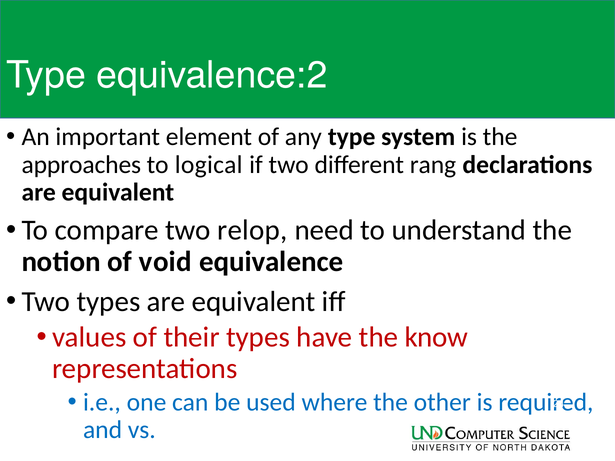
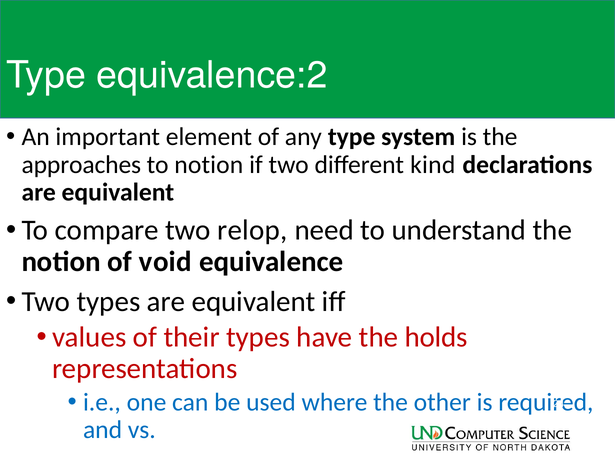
to logical: logical -> notion (209, 165)
rang: rang -> kind (433, 165)
know: know -> holds (436, 337)
